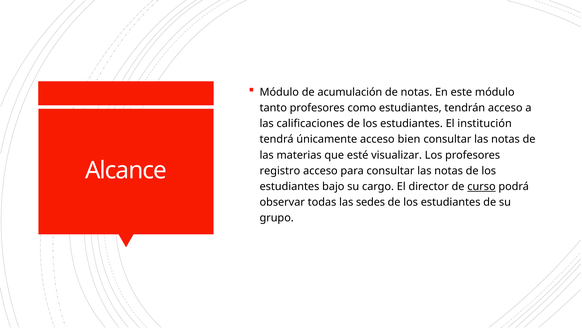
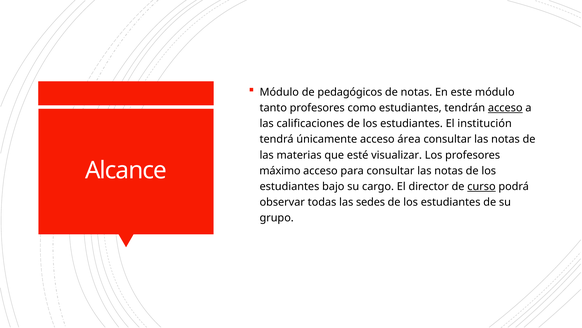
acumulación: acumulación -> pedagógicos (350, 92)
acceso underline: none -> present (505, 108)
bien: bien -> área (409, 139)
registro: registro -> máximo (280, 170)
